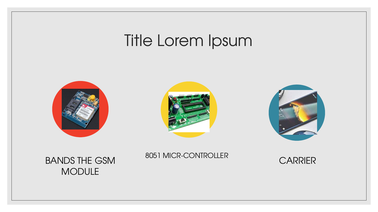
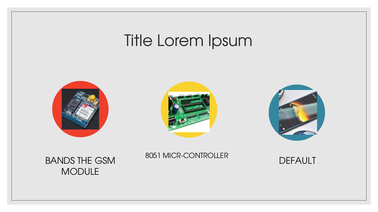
CARRIER: CARRIER -> DEFAULT (298, 161)
